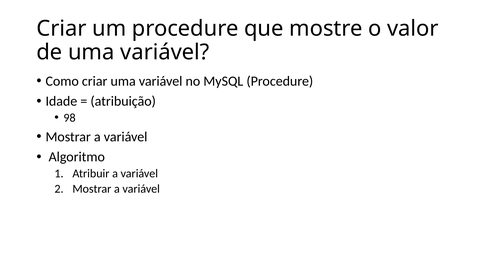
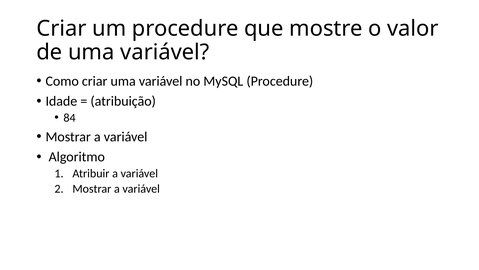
98: 98 -> 84 (70, 118)
